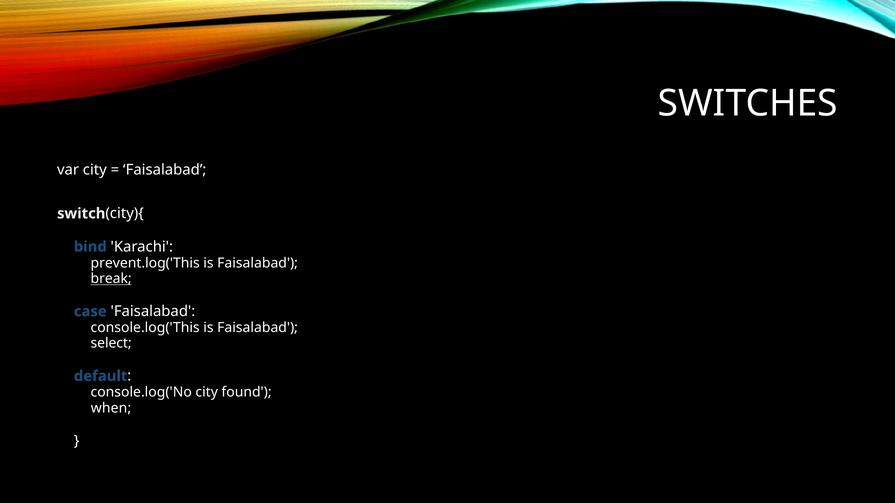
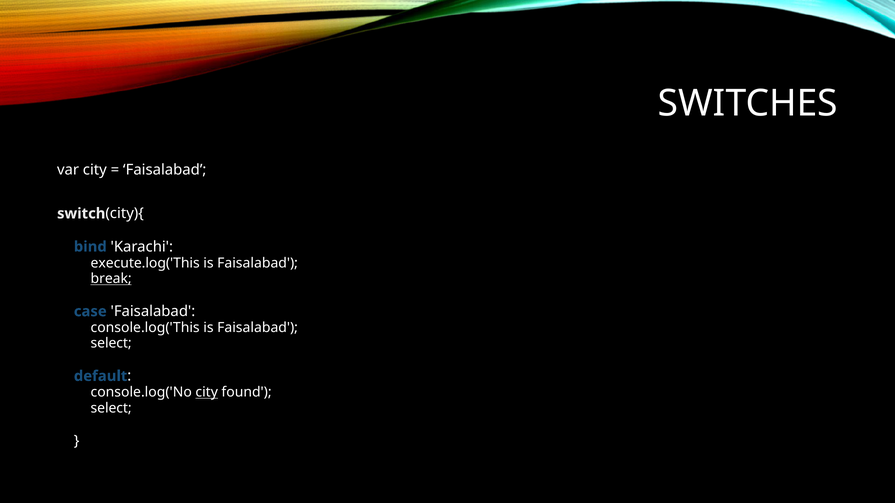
prevent.log('This: prevent.log('This -> execute.log('This (145, 263)
city underline: none -> present (207, 393)
when: when -> select (111, 408)
